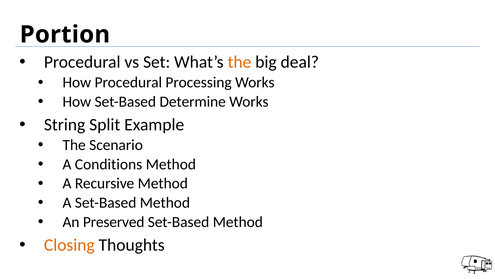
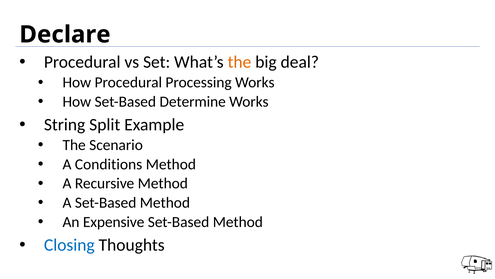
Portion: Portion -> Declare (65, 34)
Preserved: Preserved -> Expensive (114, 222)
Closing colour: orange -> blue (69, 244)
